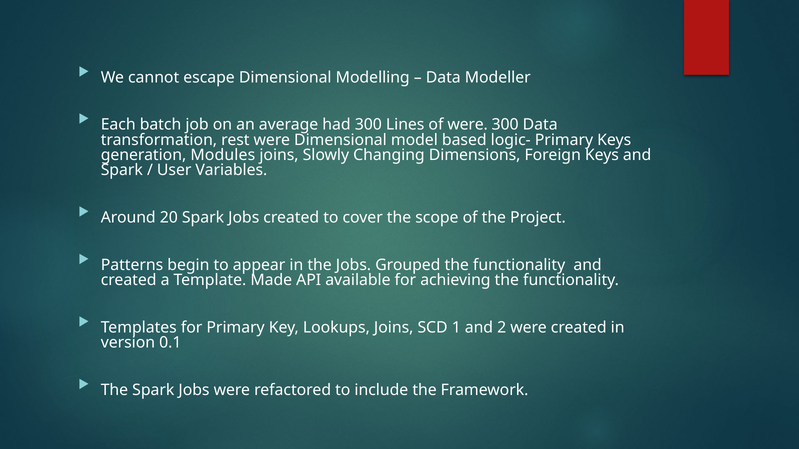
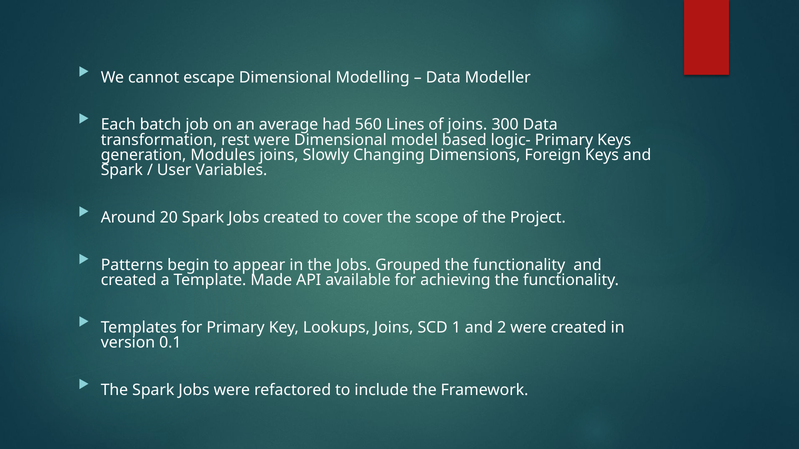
had 300: 300 -> 560 (368, 125)
of were: were -> joins (467, 125)
